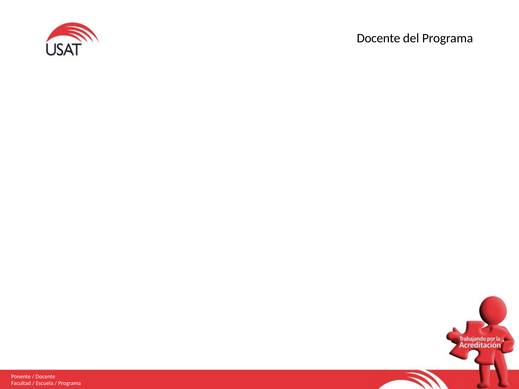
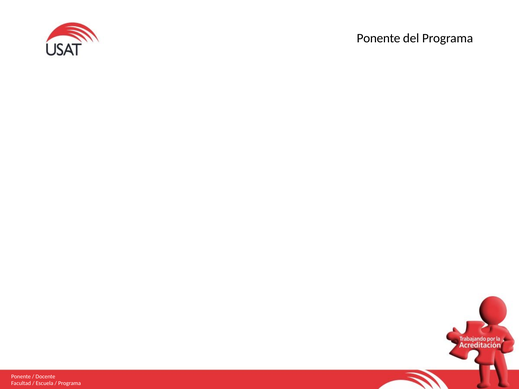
Docente: Docente -> Ponente (379, 38)
